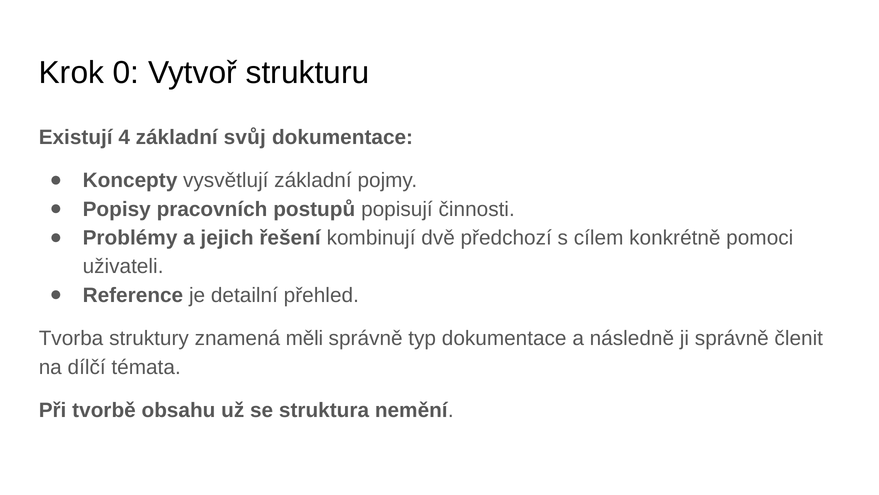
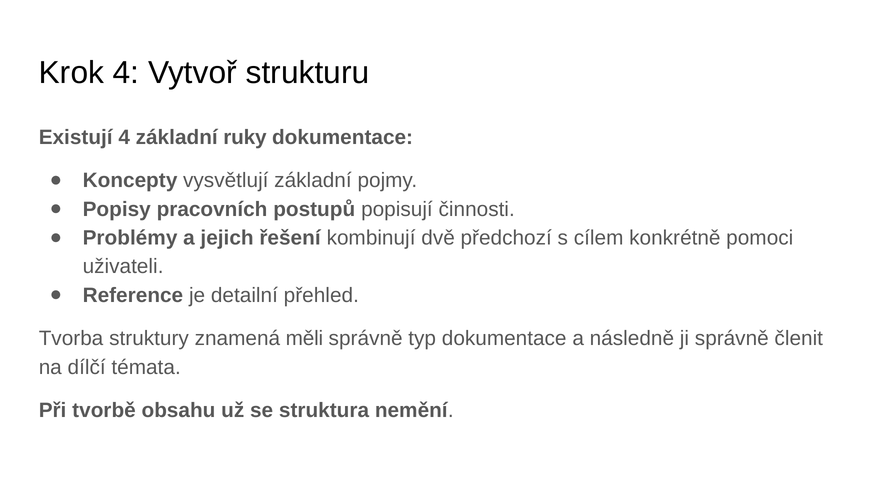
Krok 0: 0 -> 4 (126, 73)
svůj: svůj -> ruky (245, 137)
